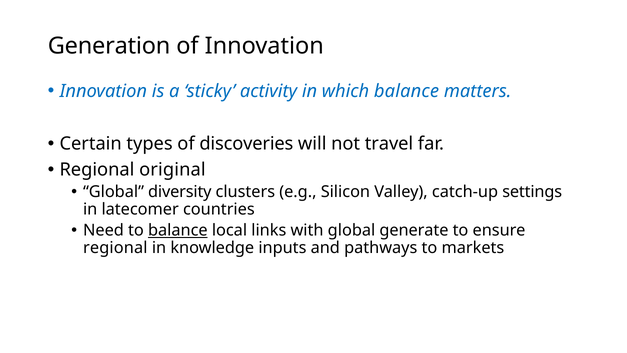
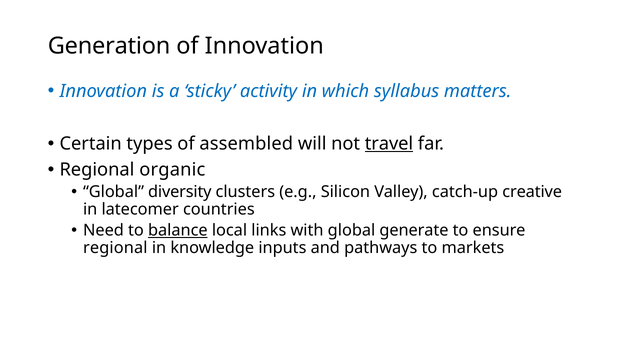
which balance: balance -> syllabus (407, 91)
discoveries: discoveries -> assembled (246, 144)
travel underline: none -> present (389, 144)
original: original -> organic (172, 170)
settings: settings -> creative (532, 192)
